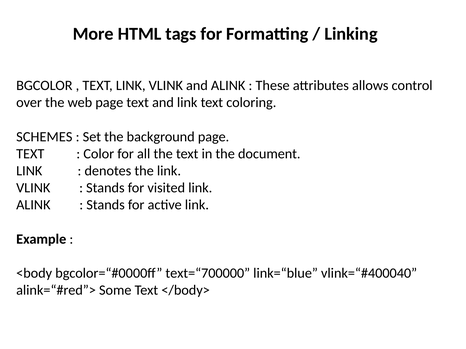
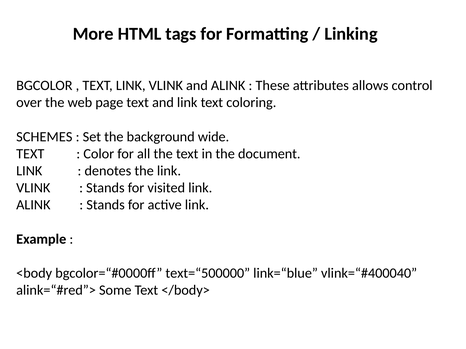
background page: page -> wide (214, 137)
text=“700000: text=“700000 -> text=“500000 (208, 274)
